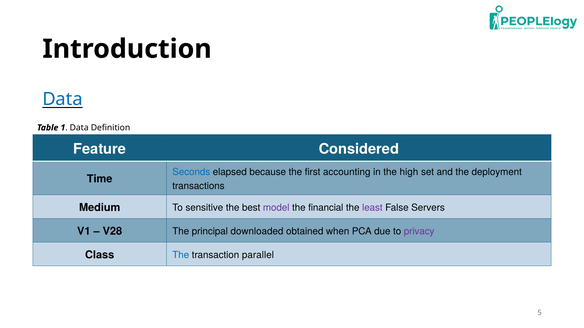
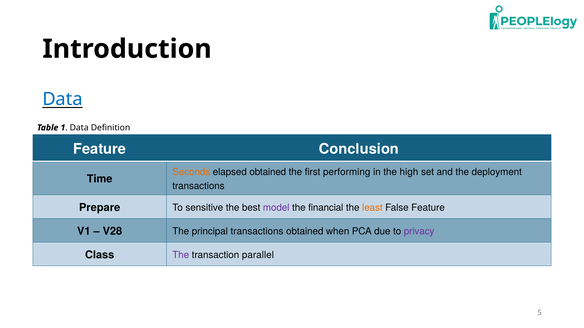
Considered: Considered -> Conclusion (359, 149)
Seconds colour: blue -> orange (191, 172)
elapsed because: because -> obtained (268, 172)
accounting: accounting -> performing (347, 172)
Medium: Medium -> Prepare (100, 208)
least colour: purple -> orange (372, 208)
False Servers: Servers -> Feature (428, 208)
principal downloaded: downloaded -> transactions (257, 232)
The colour: blue -> purple (181, 255)
